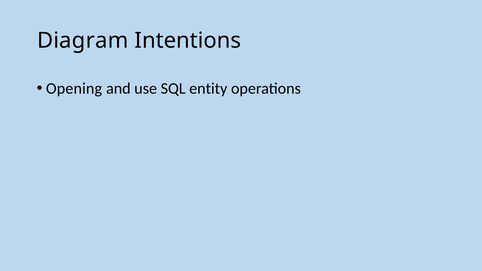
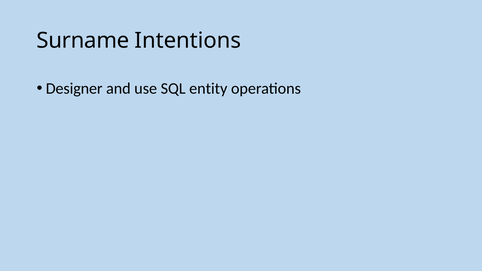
Diagram: Diagram -> Surname (83, 40)
Opening: Opening -> Designer (74, 89)
